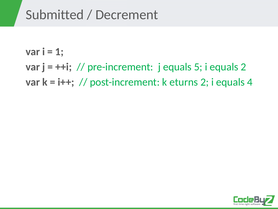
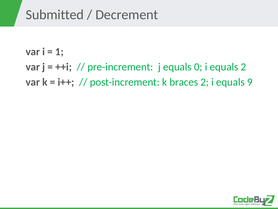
5: 5 -> 0 (198, 67)
eturns: eturns -> braces (184, 82)
4: 4 -> 9 (250, 82)
